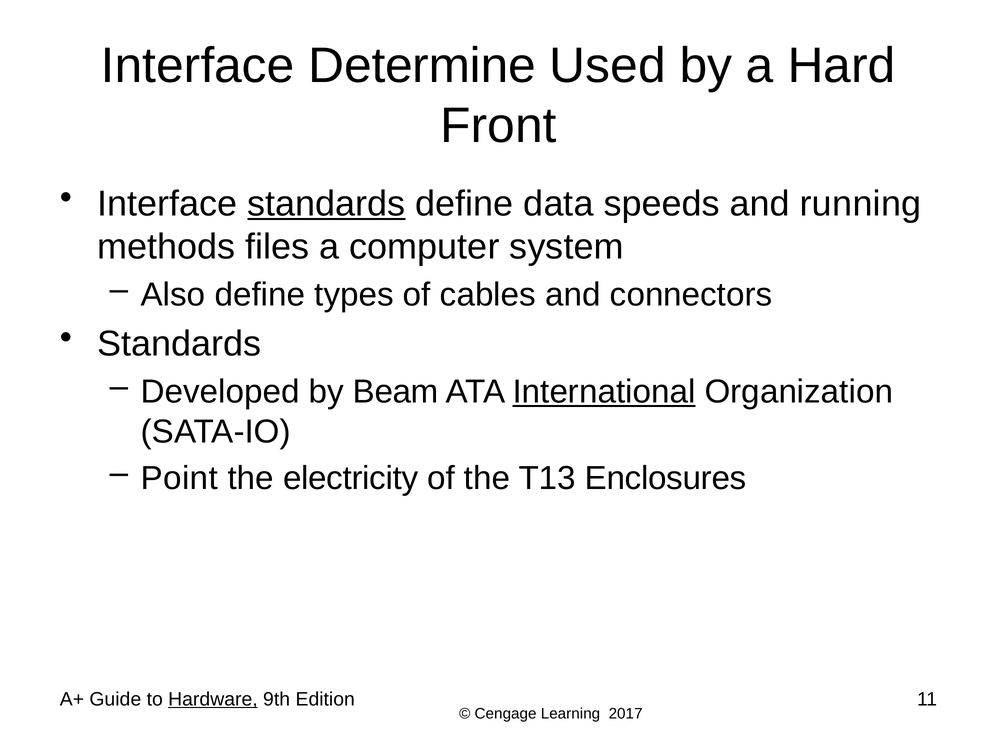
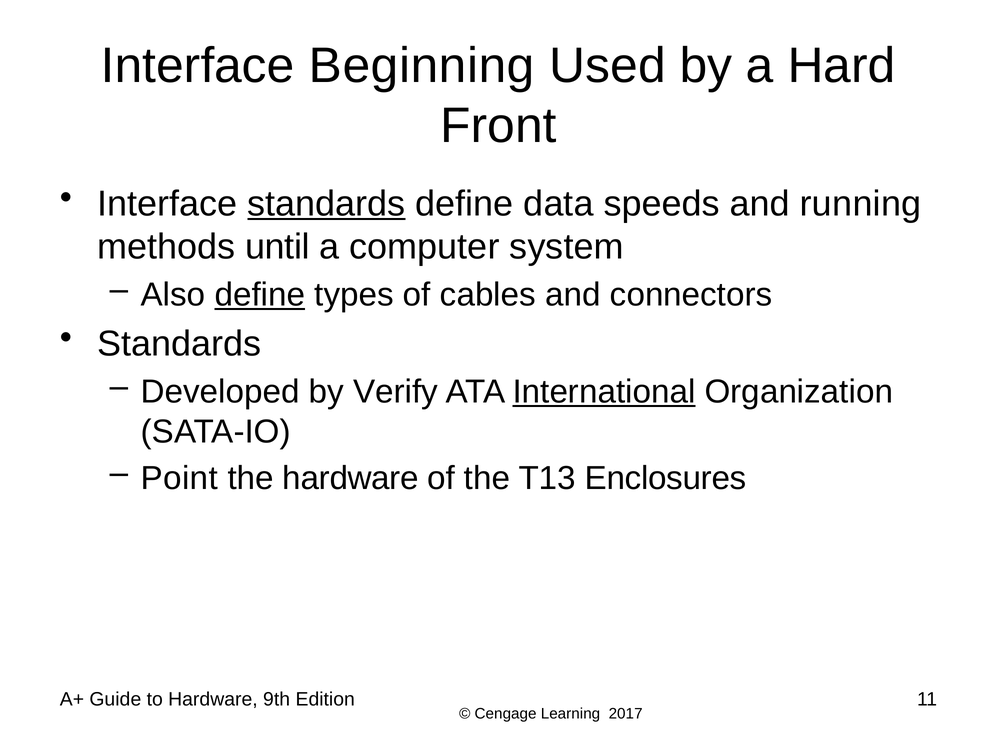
Determine: Determine -> Beginning (422, 66)
files: files -> until (277, 247)
define underline: none -> present (260, 295)
Beam: Beam -> Verify (396, 392)
the electricity: electricity -> hardware (351, 478)
Hardware underline: present -> none (213, 699)
